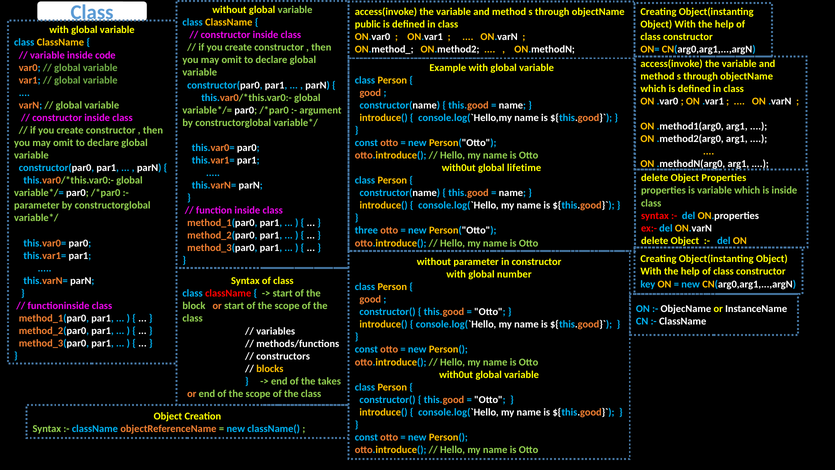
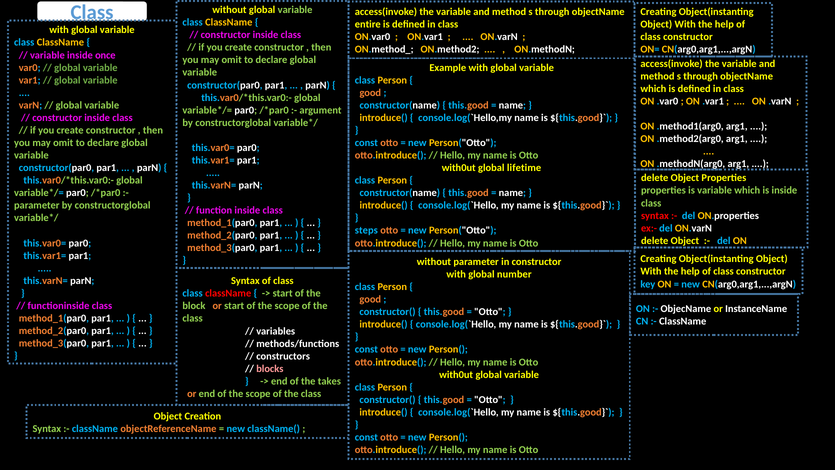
public: public -> entire (368, 24)
code: code -> once (105, 55)
three: three -> steps (366, 230)
blocks colour: yellow -> pink (270, 368)
